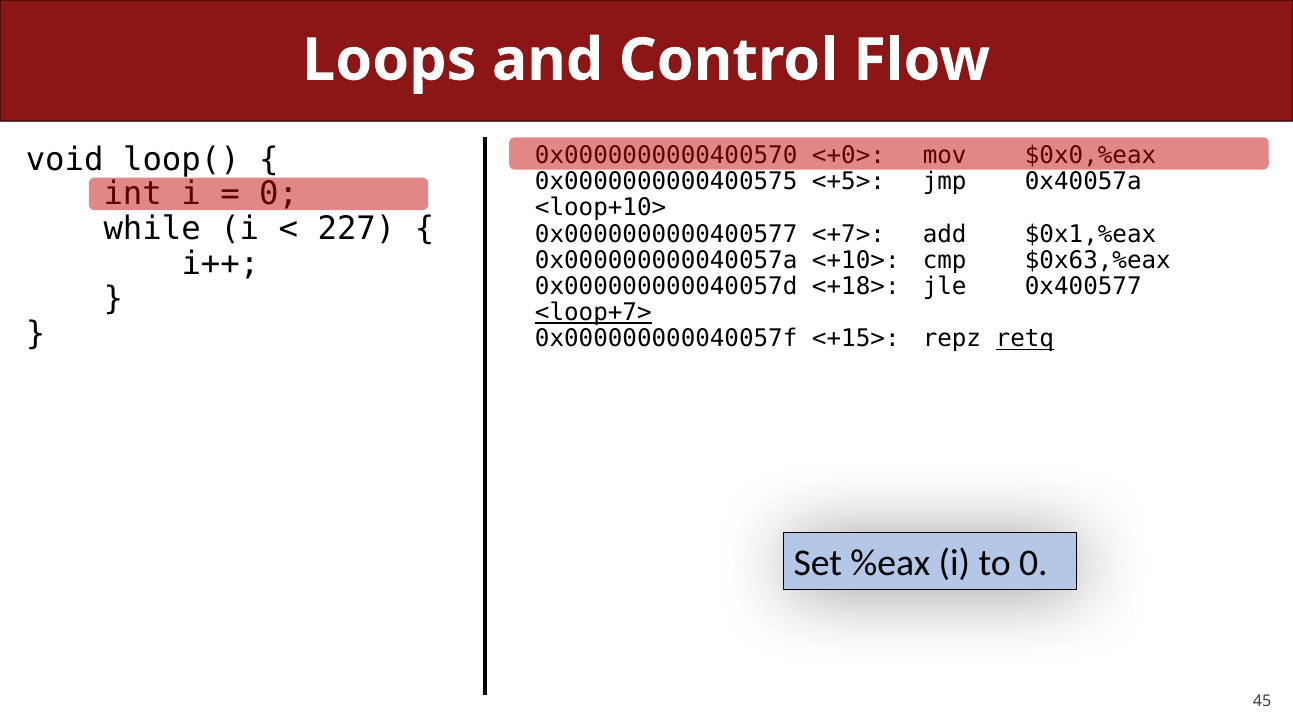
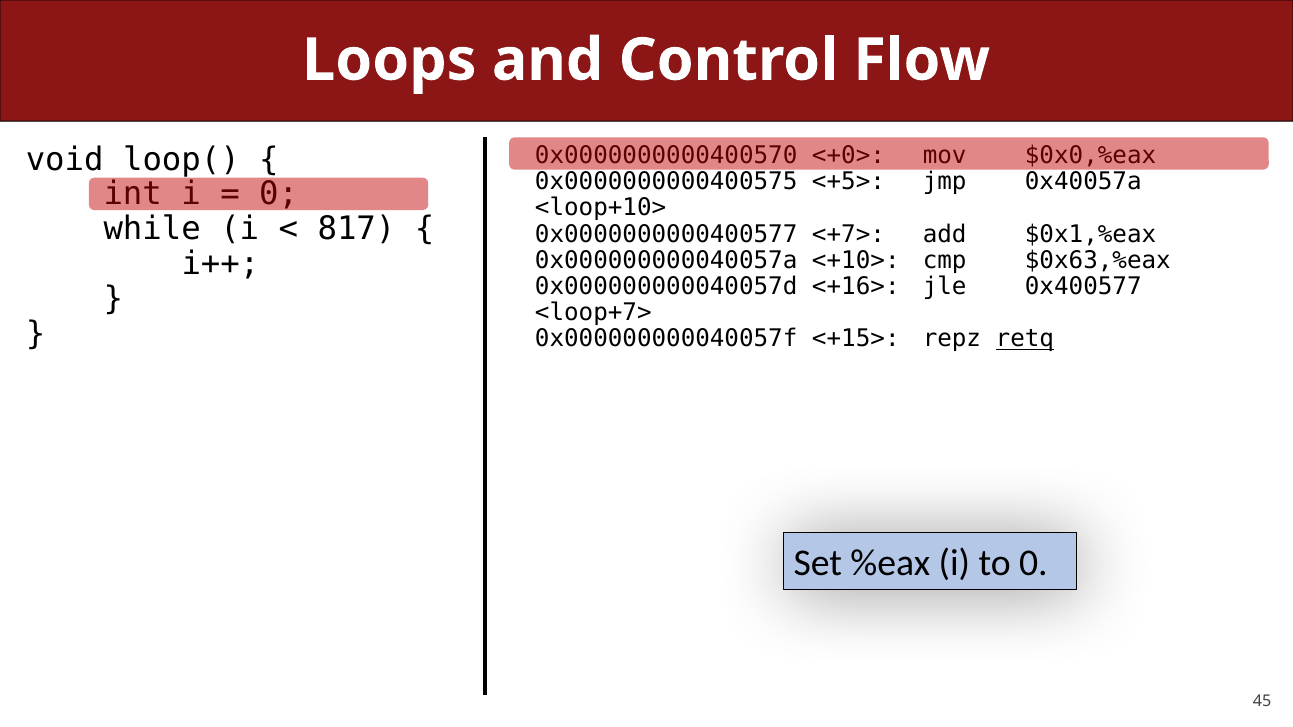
227: 227 -> 817 (356, 229)
<+18>: <+18> -> <+16> (856, 287)
<loop+7> underline: present -> none (593, 313)
